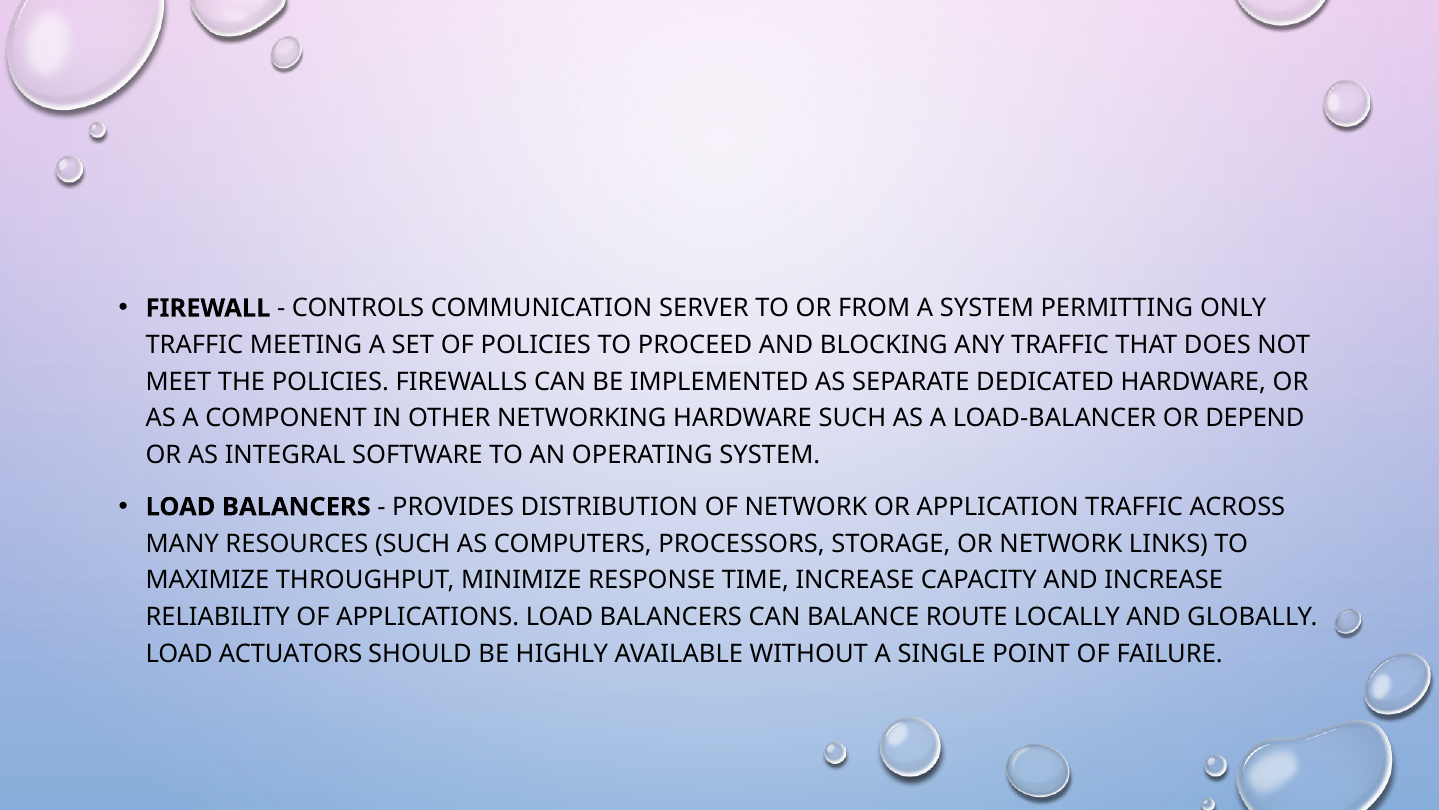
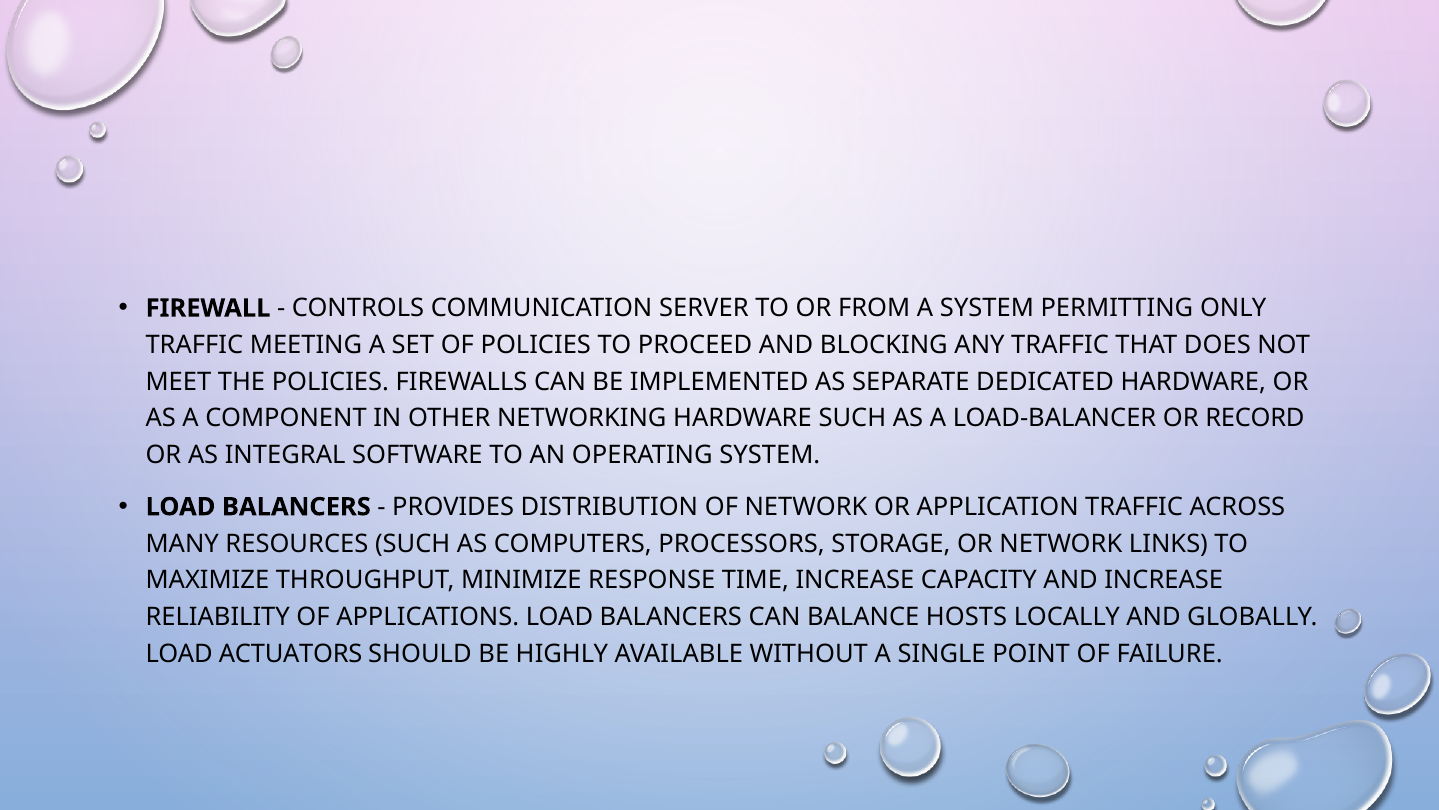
DEPEND: DEPEND -> RECORD (1255, 418)
ROUTE: ROUTE -> HOSTS (967, 617)
